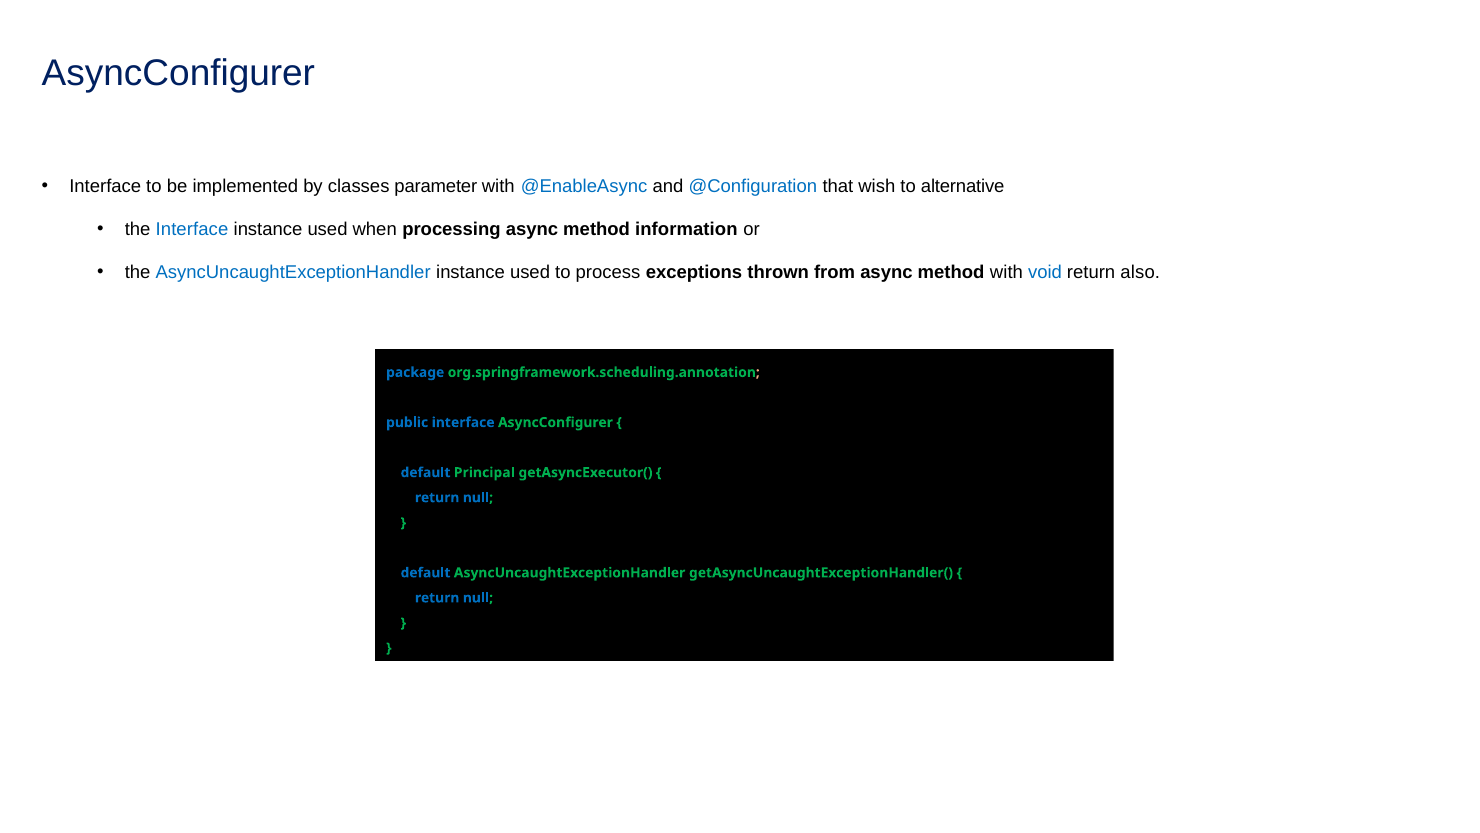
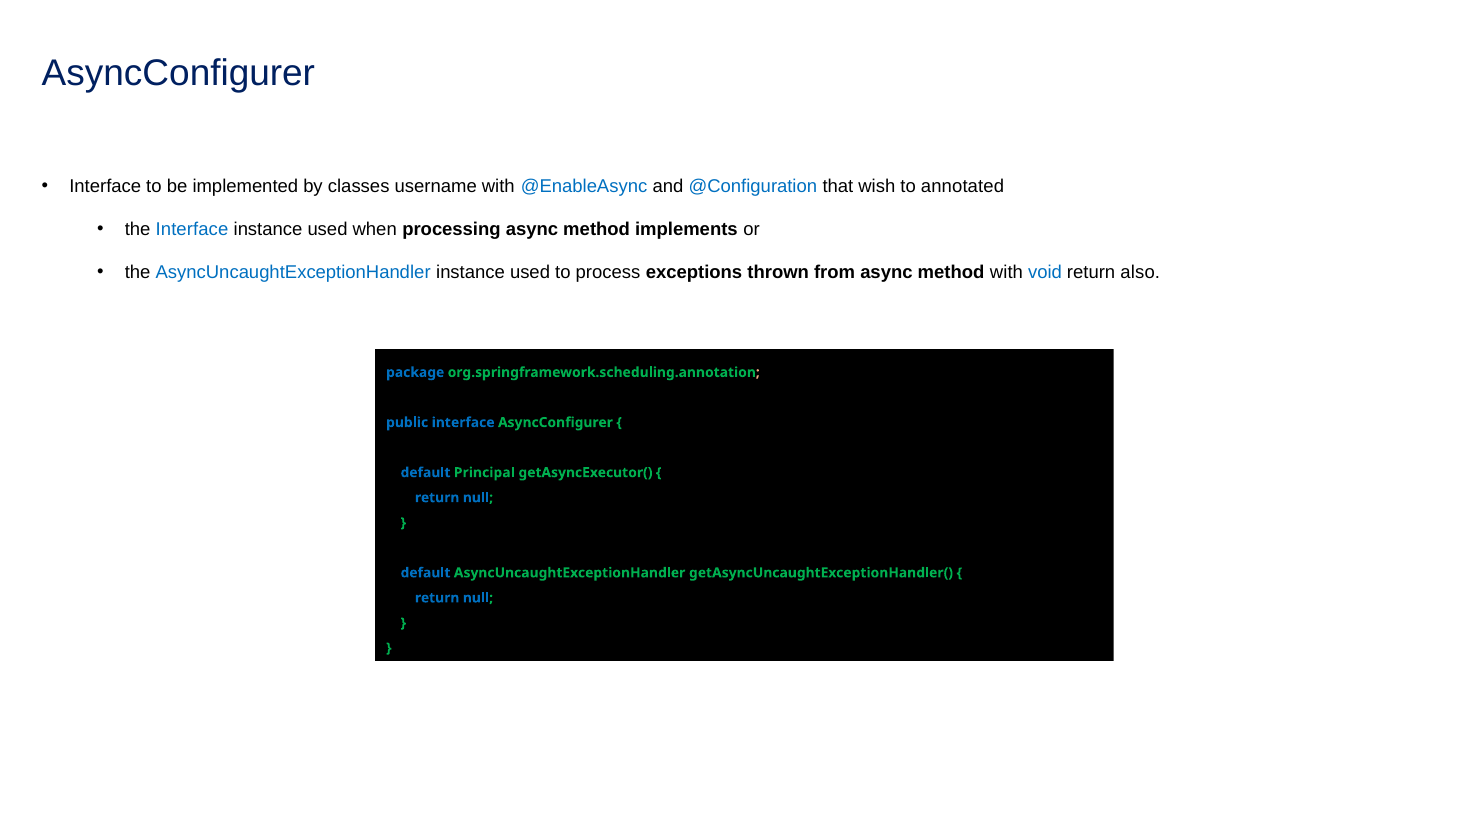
parameter: parameter -> username (436, 186)
alternative: alternative -> annotated (962, 186)
information: information -> implements (686, 229)
